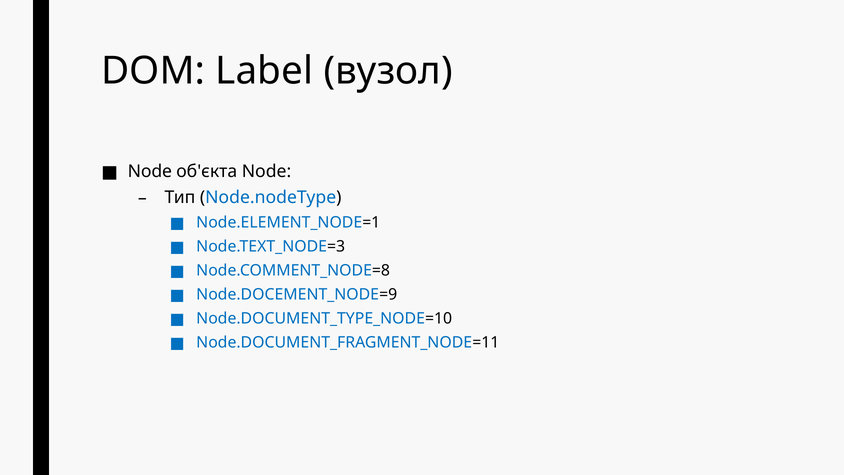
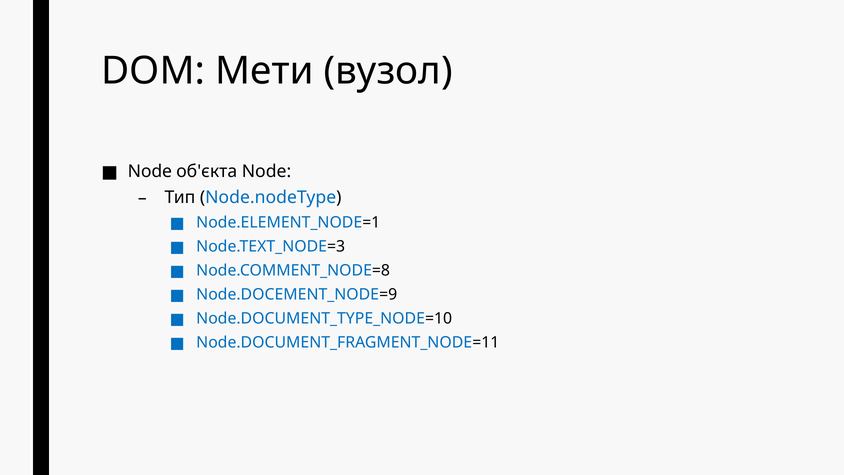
Label: Label -> Мети (264, 71)
